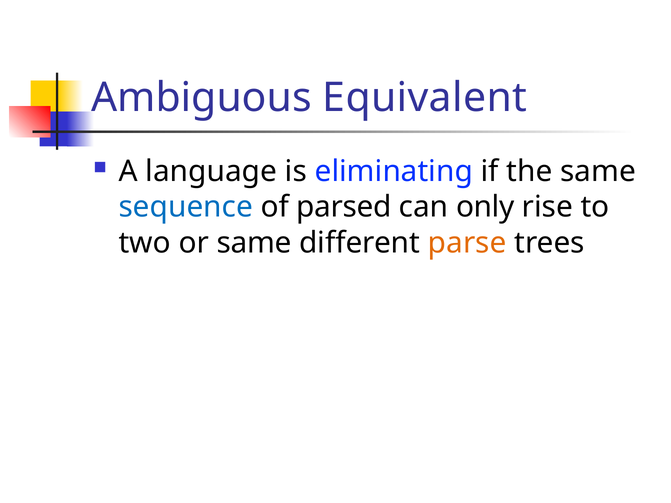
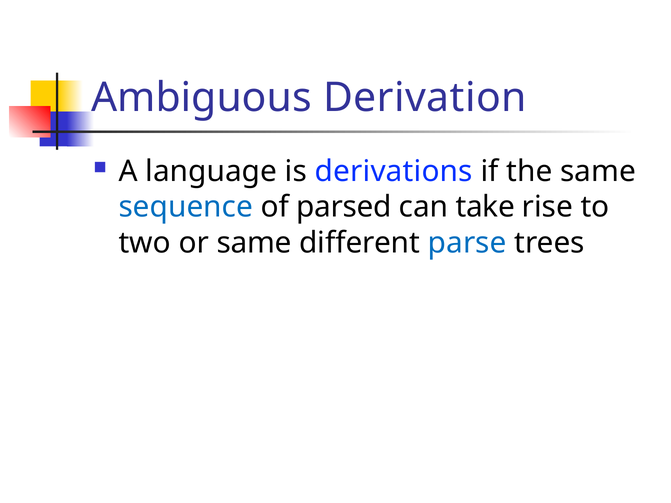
Equivalent: Equivalent -> Derivation (425, 98)
eliminating: eliminating -> derivations (394, 171)
only: only -> take (485, 207)
parse colour: orange -> blue (467, 243)
